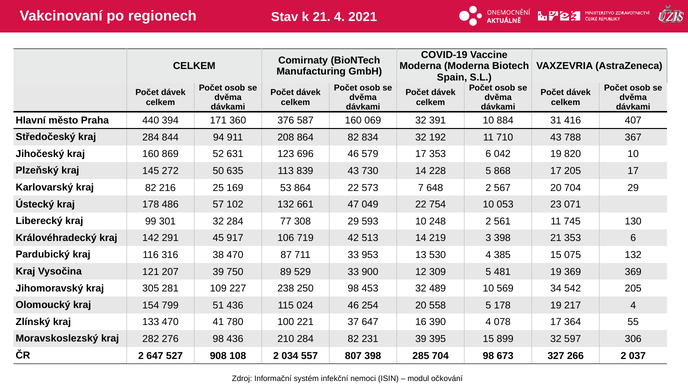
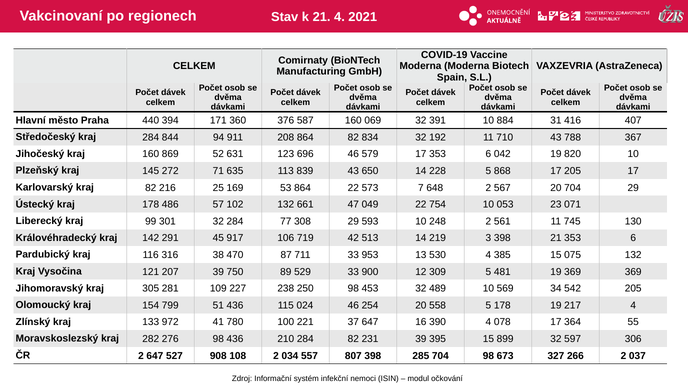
50: 50 -> 71 (218, 171)
730: 730 -> 650 (370, 171)
133 470: 470 -> 972 (170, 322)
